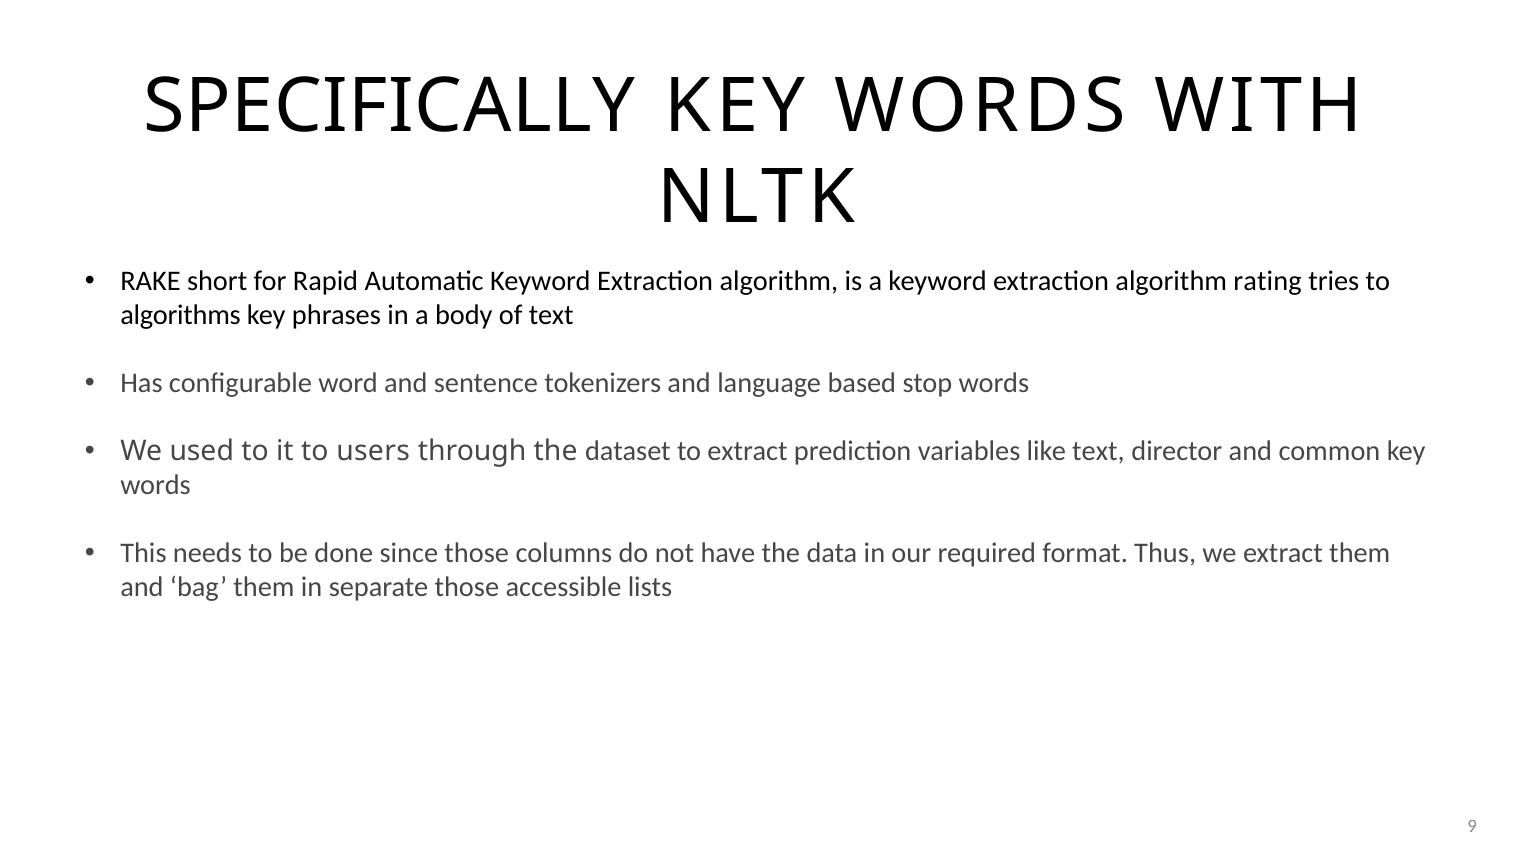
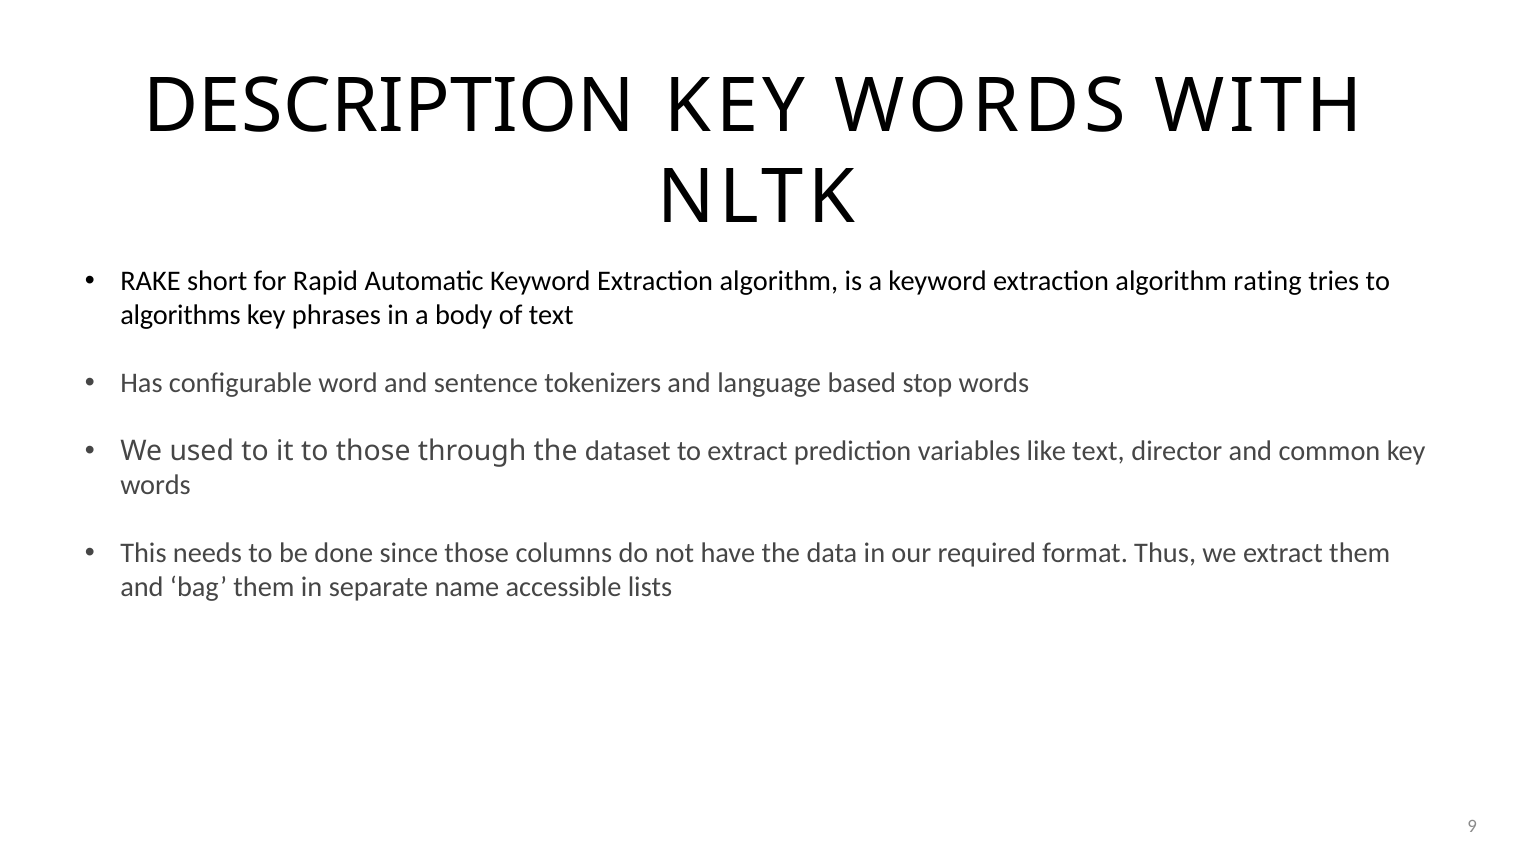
SPECIFICALLY: SPECIFICALLY -> DESCRIPTION (389, 106)
to users: users -> those (373, 451)
separate those: those -> name (467, 588)
